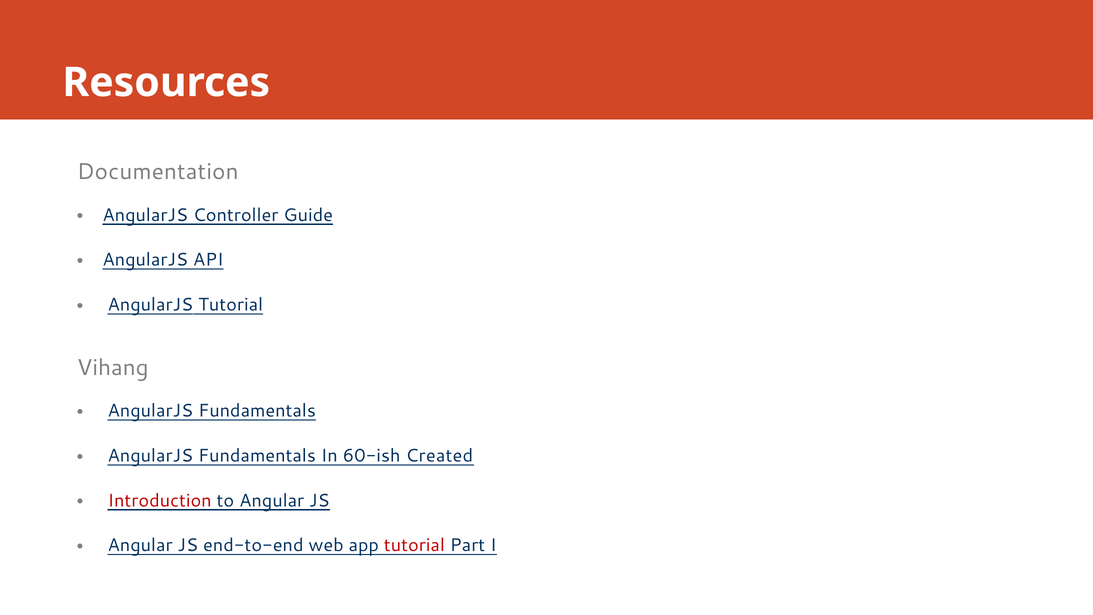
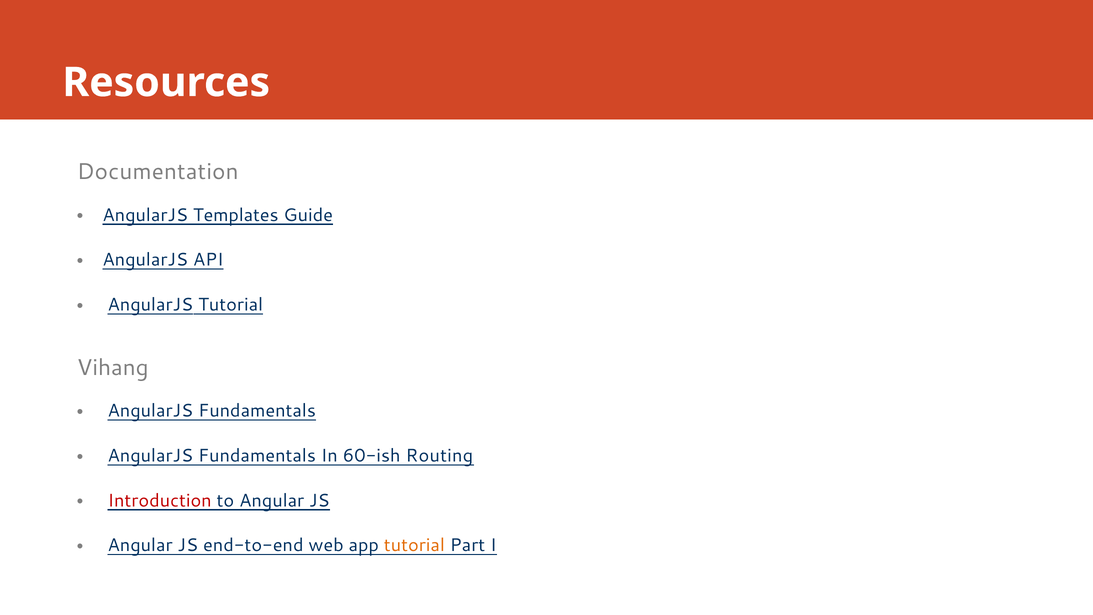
Controller: Controller -> Templates (236, 215)
Created: Created -> Routing (439, 456)
tutorial colour: red -> orange (414, 545)
